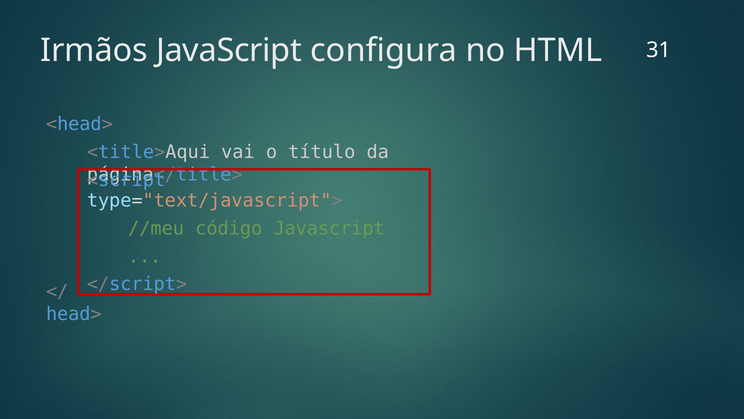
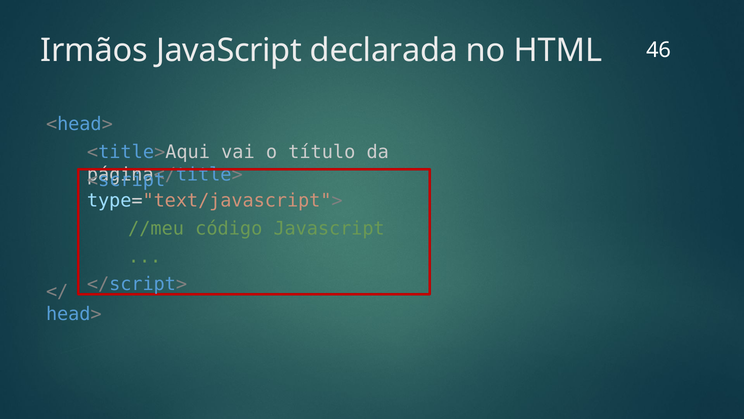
configura: configura -> declarada (384, 50)
31: 31 -> 46 (659, 50)
